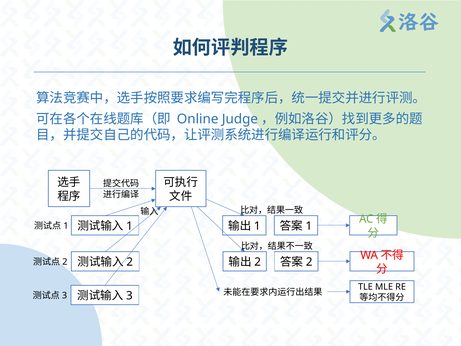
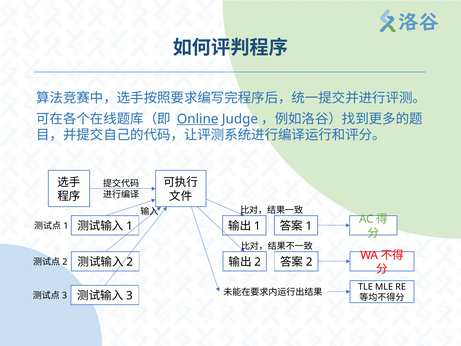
Online underline: none -> present (198, 119)
